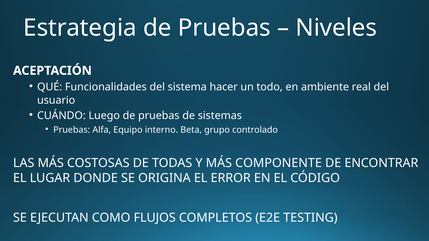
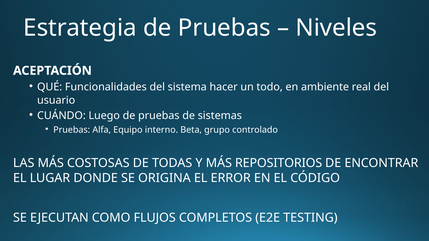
COMPONENTE: COMPONENTE -> REPOSITORIOS (279, 163)
